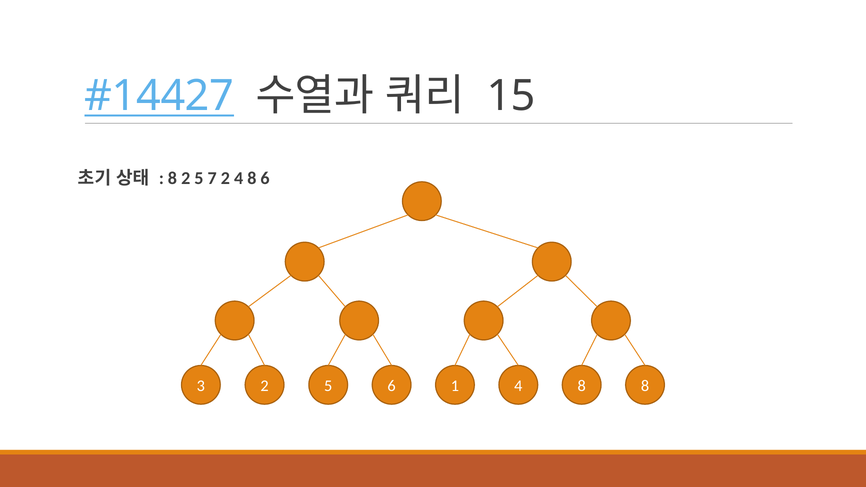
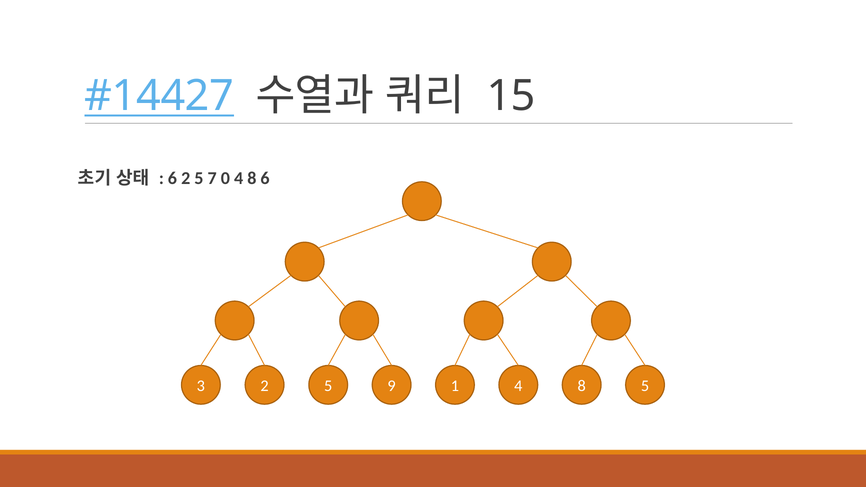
8: 8 -> 6 (172, 178)
7 2: 2 -> 0 (225, 178)
5 6: 6 -> 9 (392, 386)
8 8: 8 -> 5 (645, 386)
